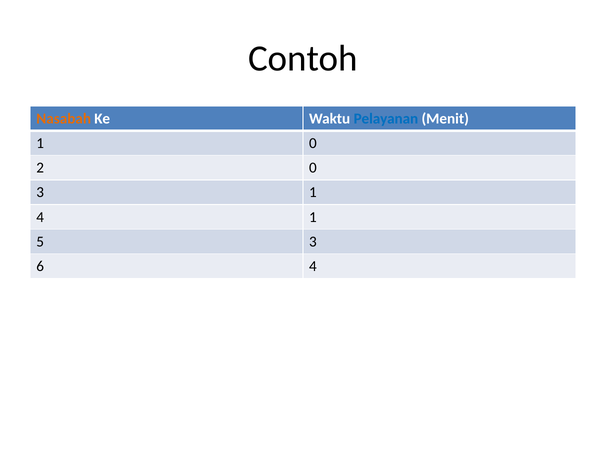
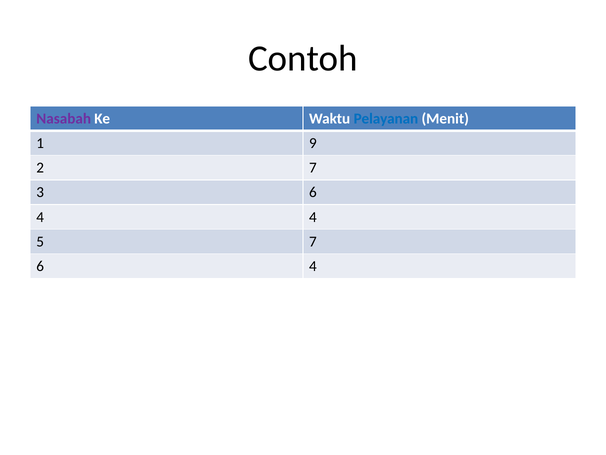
Nasabah colour: orange -> purple (64, 119)
1 0: 0 -> 9 (313, 143)
2 0: 0 -> 7 (313, 168)
3 1: 1 -> 6 (313, 192)
4 1: 1 -> 4 (313, 217)
5 3: 3 -> 7 (313, 241)
